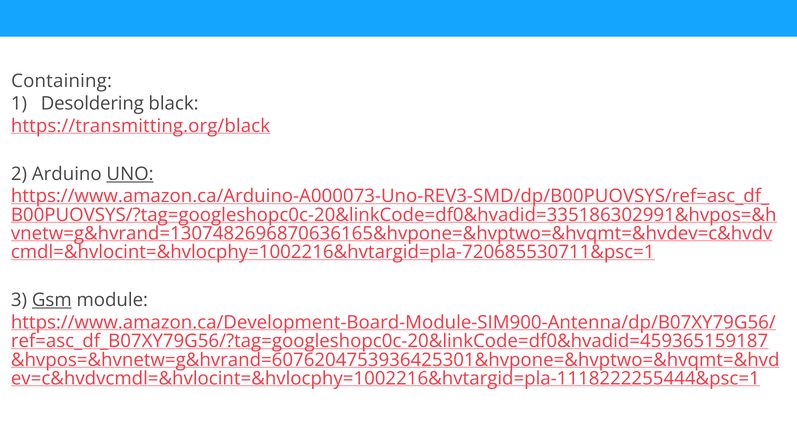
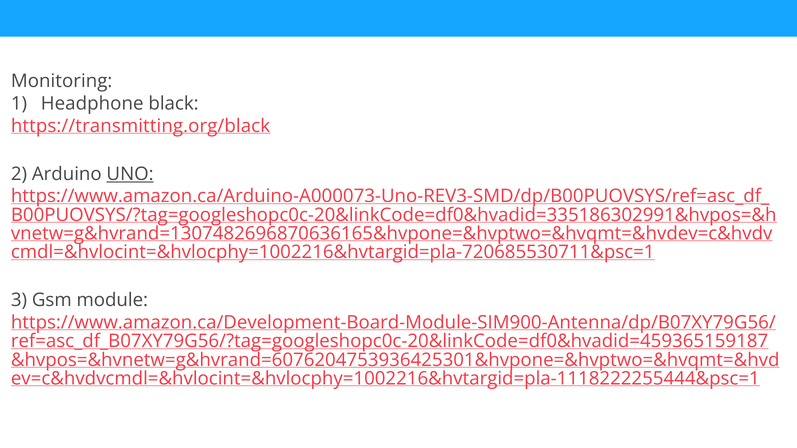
Containing: Containing -> Monitoring (62, 81)
Desoldering: Desoldering -> Headphone (92, 104)
Gsm underline: present -> none (52, 300)
